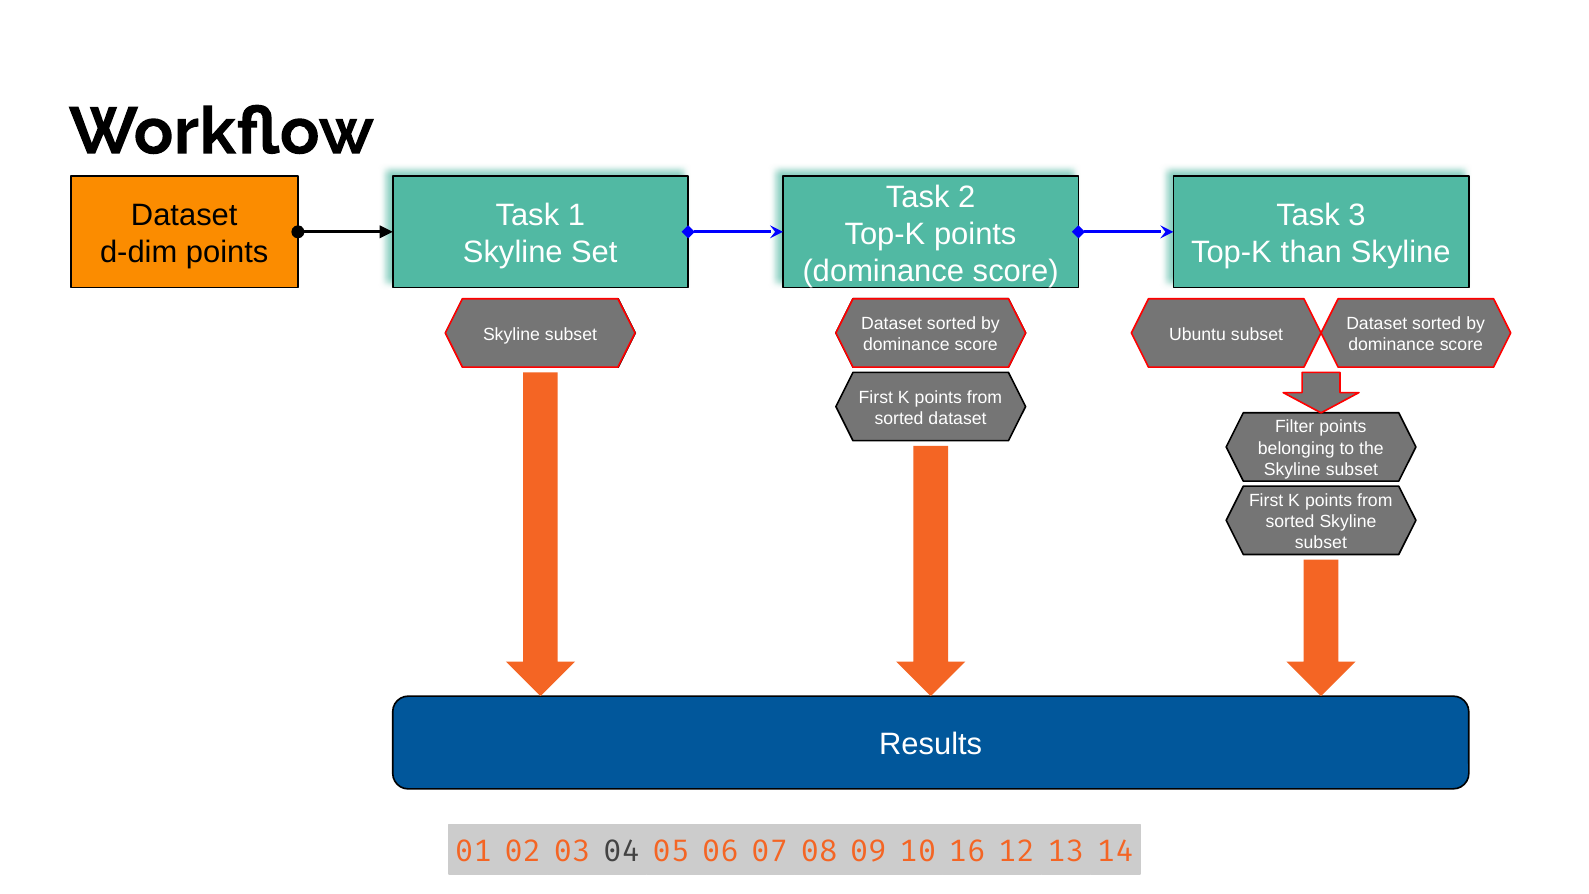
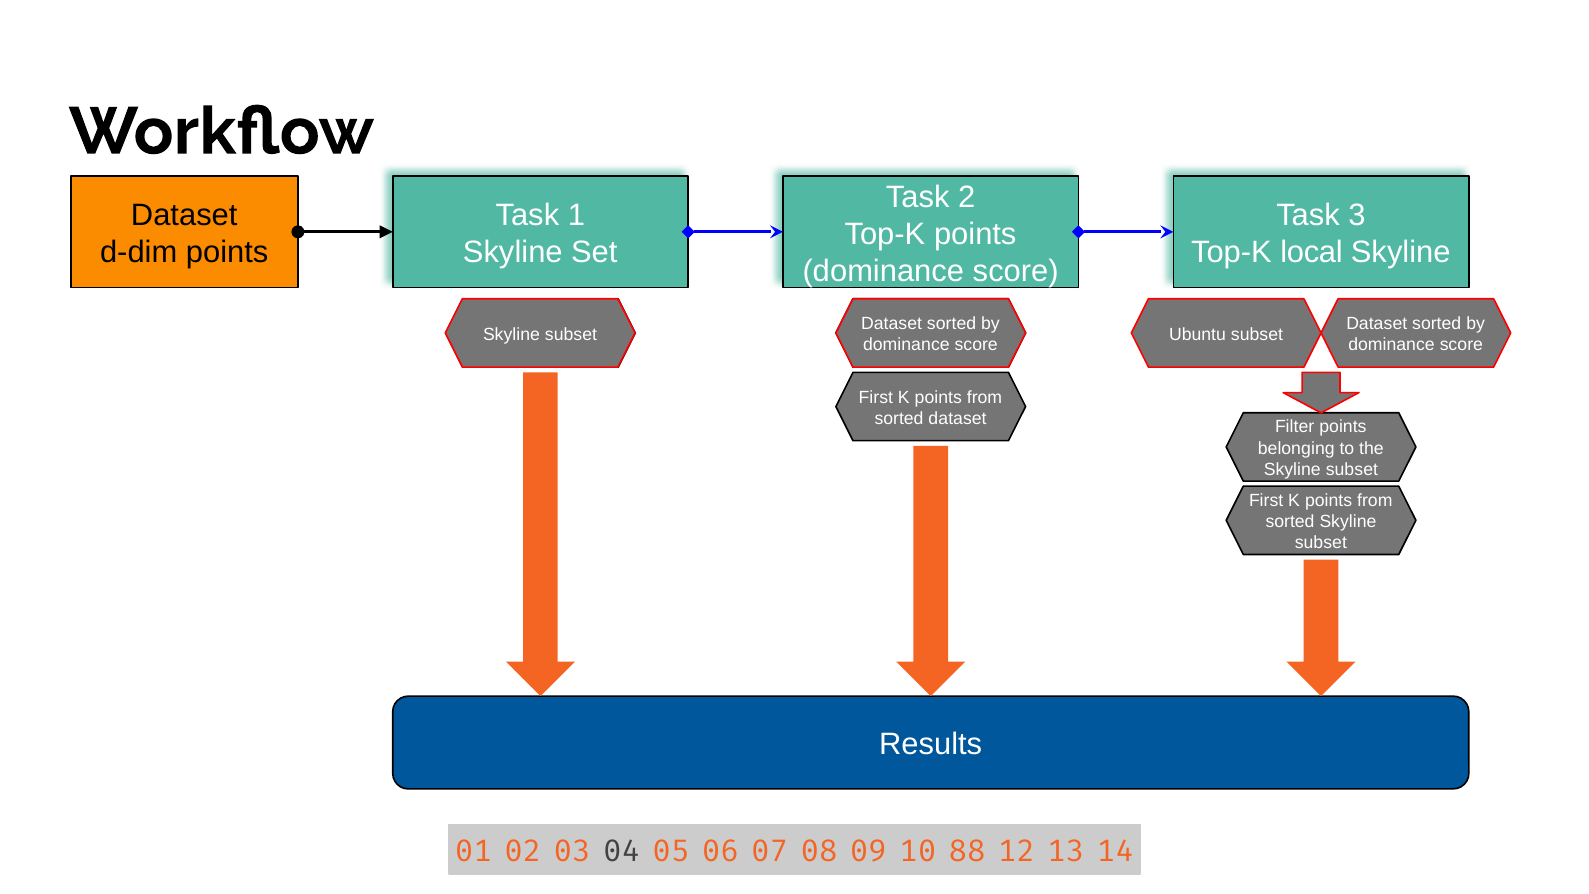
than: than -> local (1312, 252)
16: 16 -> 88 (967, 851)
